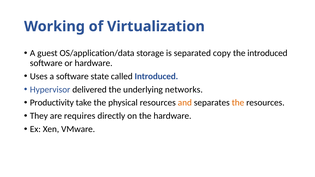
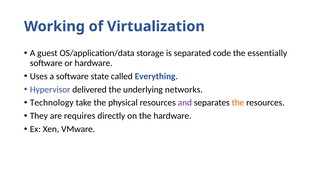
copy: copy -> code (222, 53)
the introduced: introduced -> essentially (267, 53)
called Introduced: Introduced -> Everything (156, 76)
Productivity: Productivity -> Technology (52, 103)
and colour: orange -> purple (185, 103)
